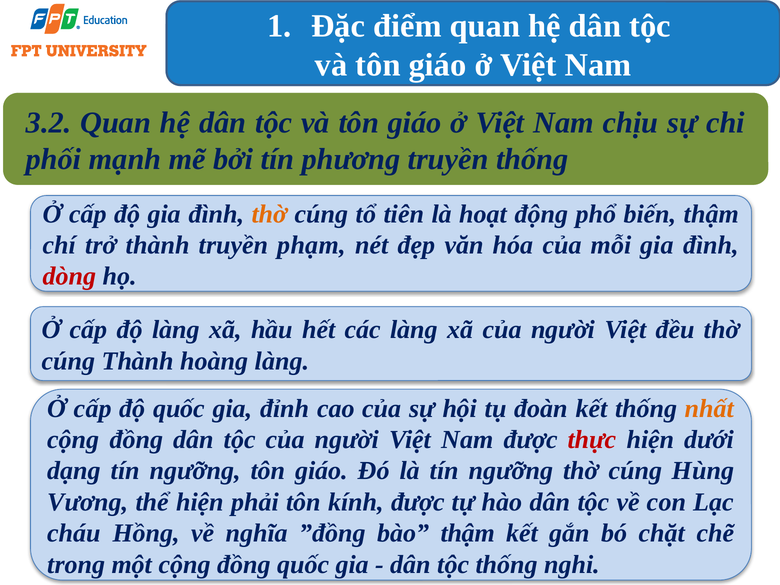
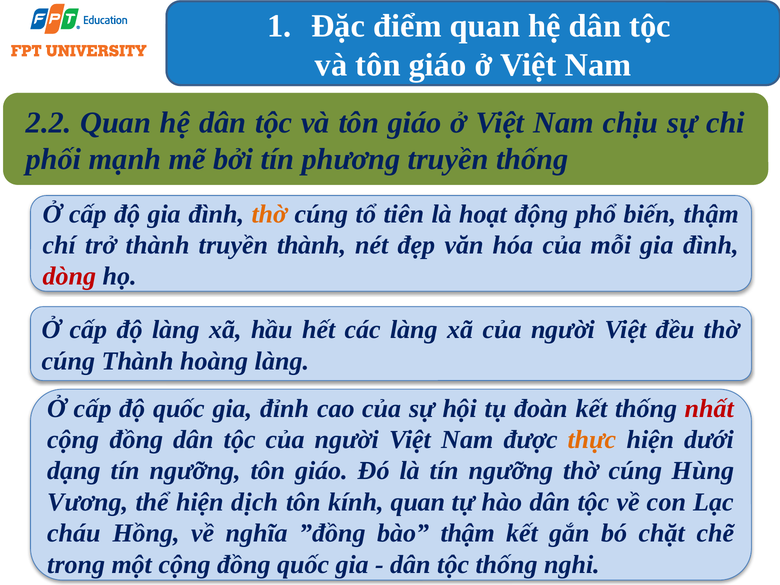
3.2: 3.2 -> 2.2 (49, 123)
truyền phạm: phạm -> thành (312, 245)
nhất colour: orange -> red (709, 408)
thực colour: red -> orange (592, 440)
phải: phải -> dịch (255, 502)
kính được: được -> quan (418, 502)
